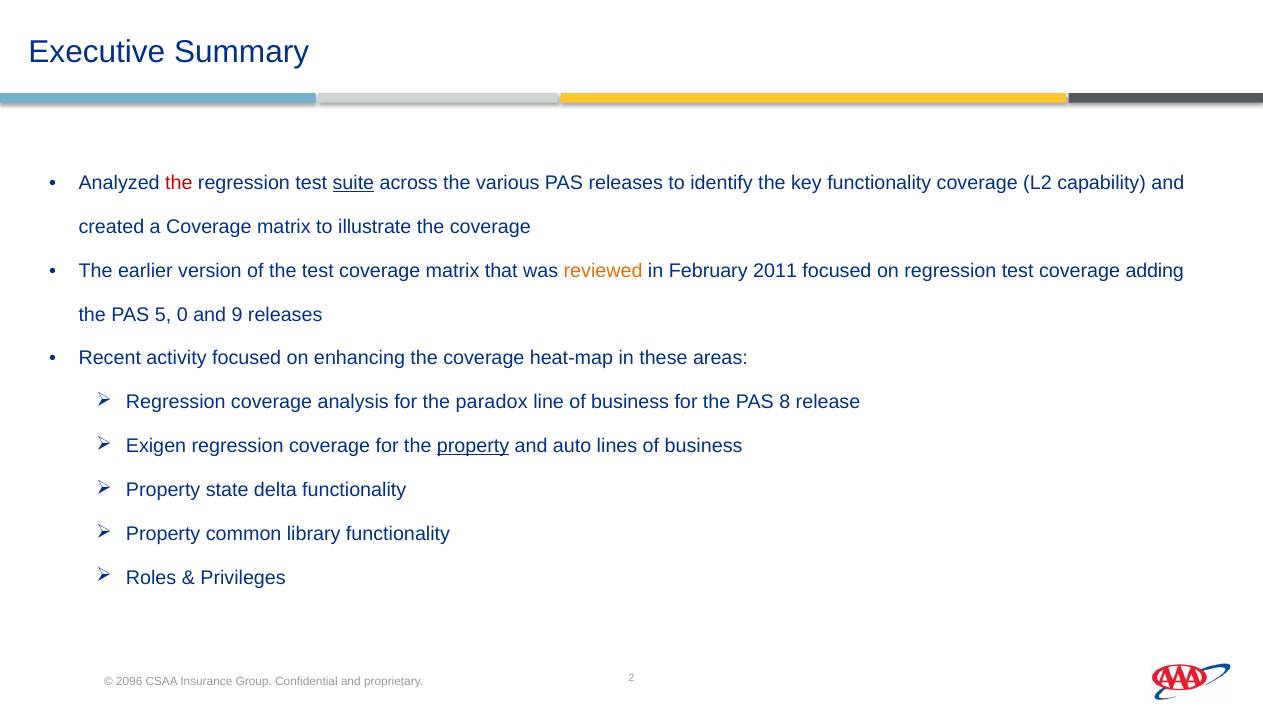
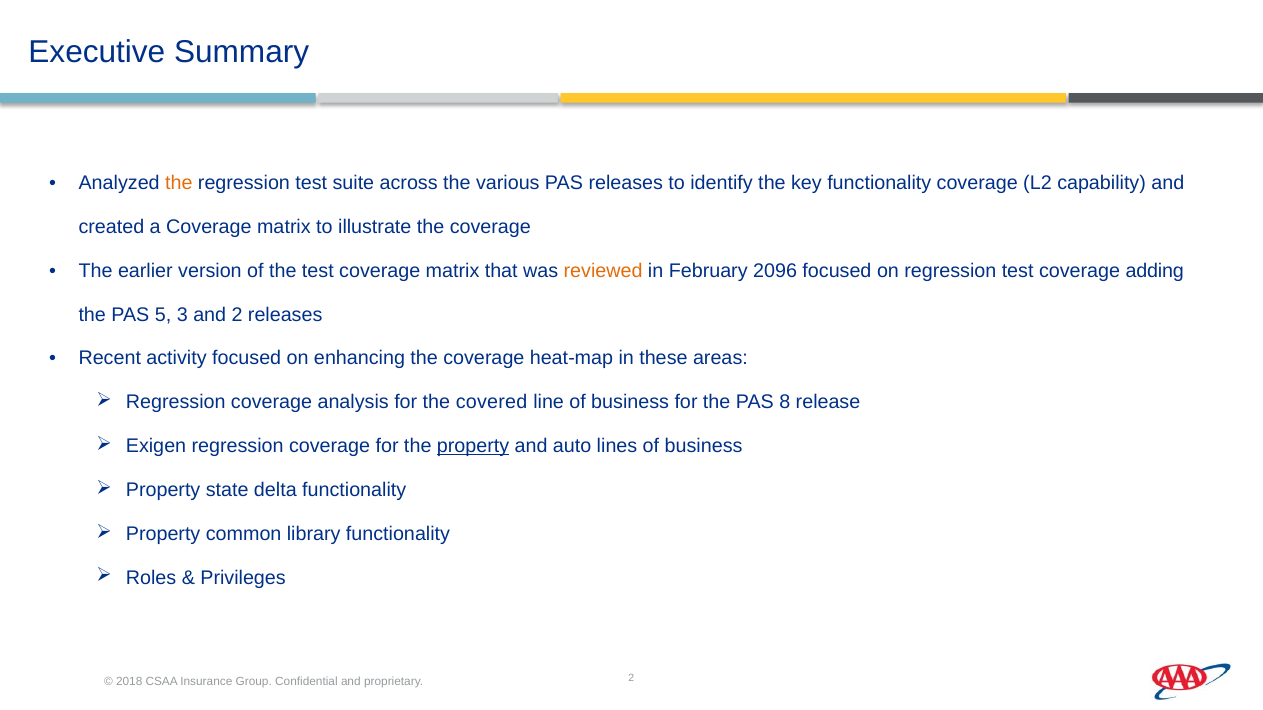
the colour: red -> orange (179, 183)
suite underline: present -> none (353, 183)
2011: 2011 -> 2096 (775, 271)
0: 0 -> 3 (182, 315)
and 9: 9 -> 2 (237, 315)
paradox: paradox -> covered (492, 403)
2096: 2096 -> 2018 (129, 682)
